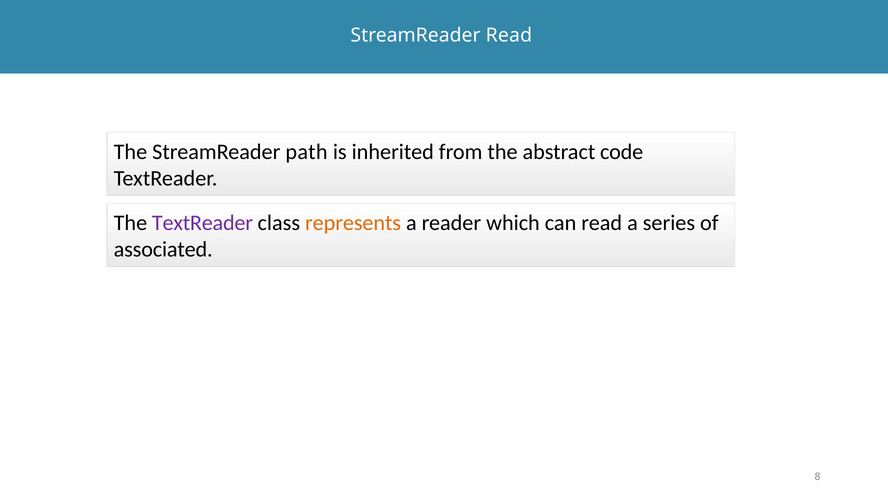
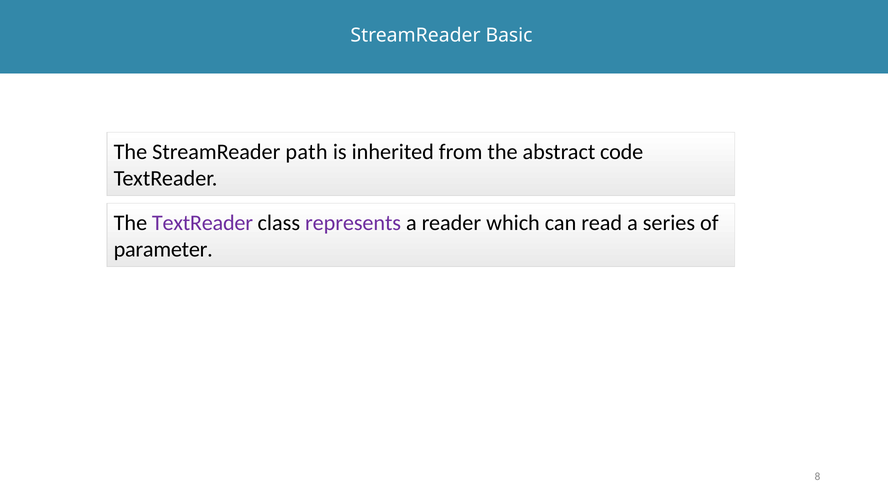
StreamReader Read: Read -> Basic (509, 35)
represents colour: orange -> purple (353, 223)
associated: associated -> parameter (163, 250)
